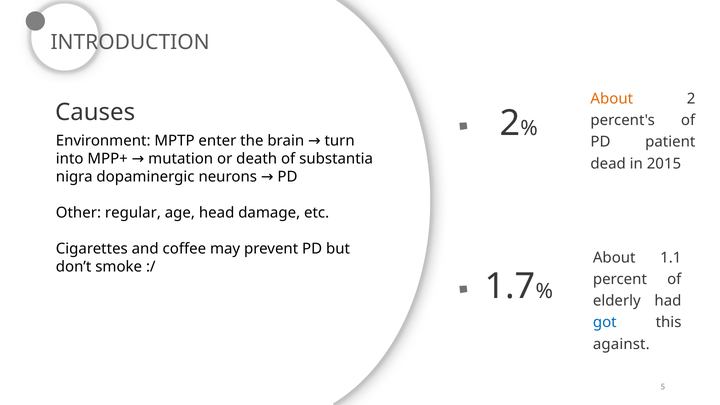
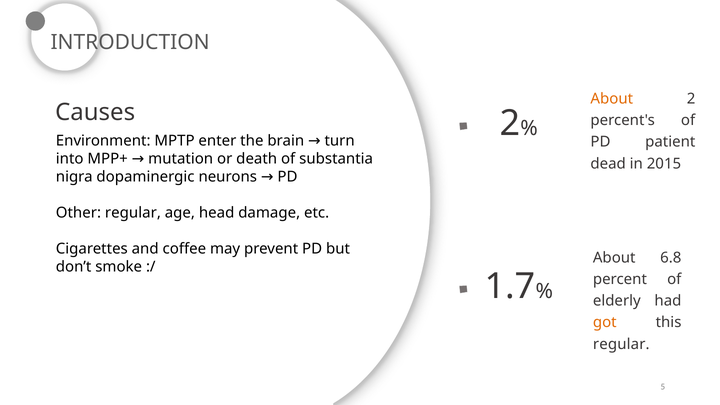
1.1: 1.1 -> 6.8 (671, 258)
got colour: blue -> orange (605, 322)
against: against -> regular (621, 344)
